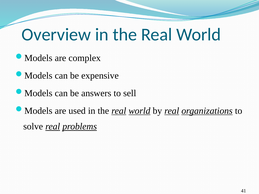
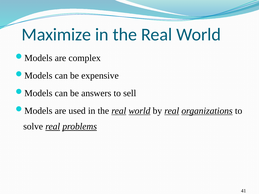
Overview: Overview -> Maximize (56, 35)
